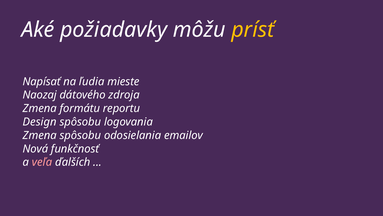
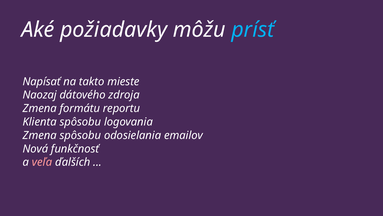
prísť colour: yellow -> light blue (253, 30)
ľudia: ľudia -> takto (92, 81)
Design: Design -> Klienta (40, 122)
